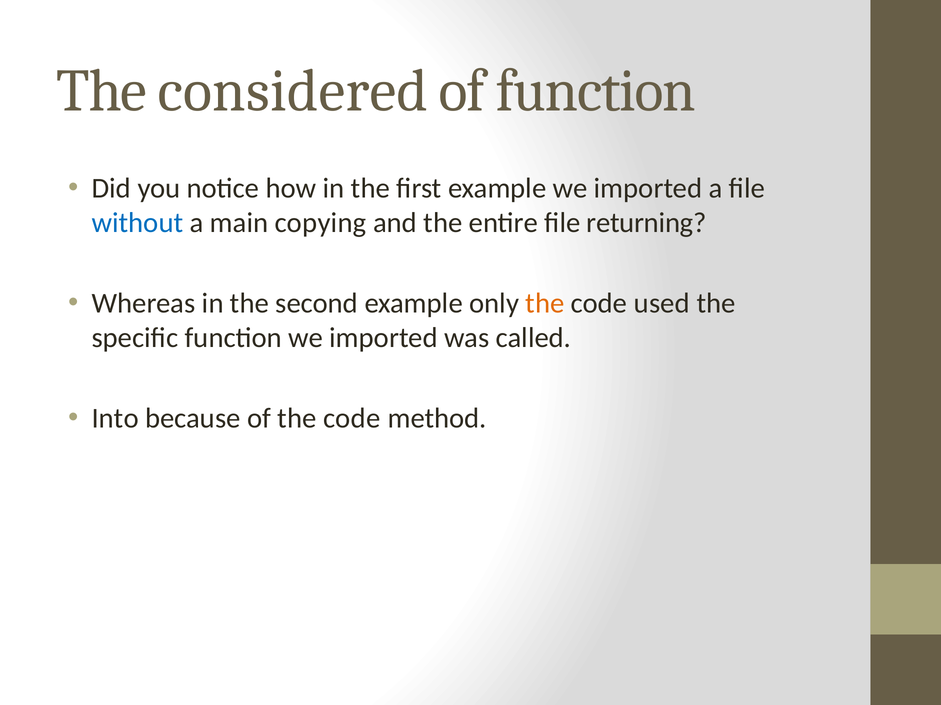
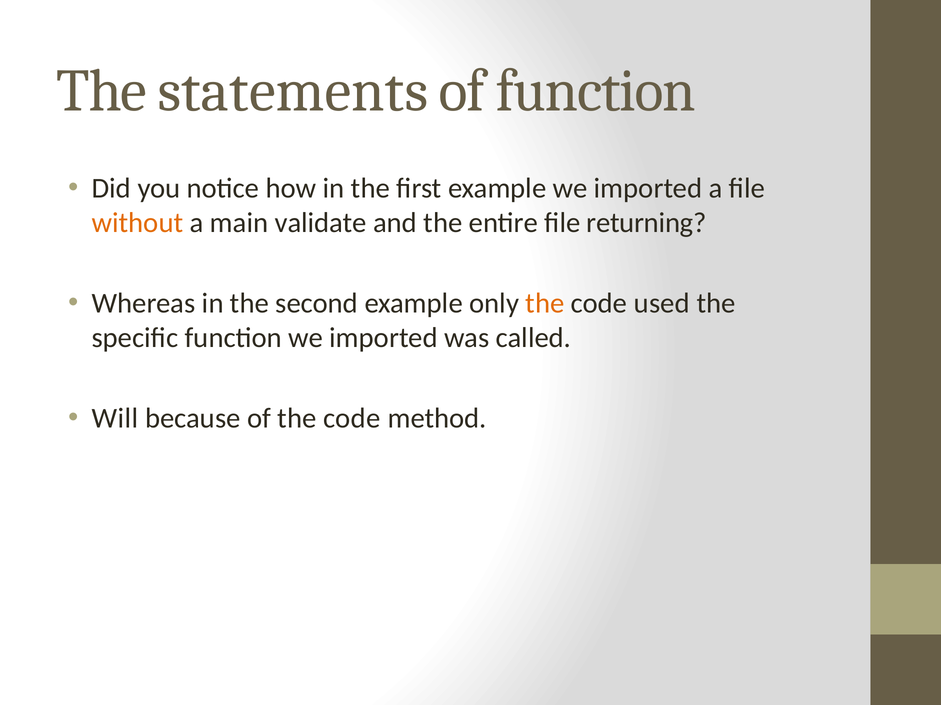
considered: considered -> statements (293, 91)
without colour: blue -> orange (137, 223)
copying: copying -> validate (321, 223)
Into: Into -> Will (115, 419)
